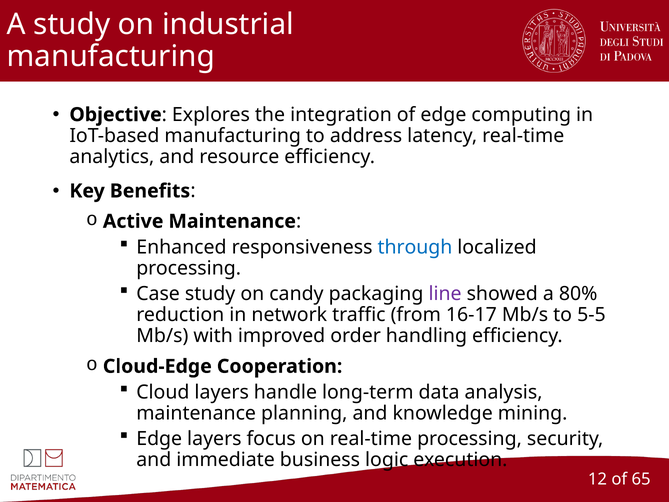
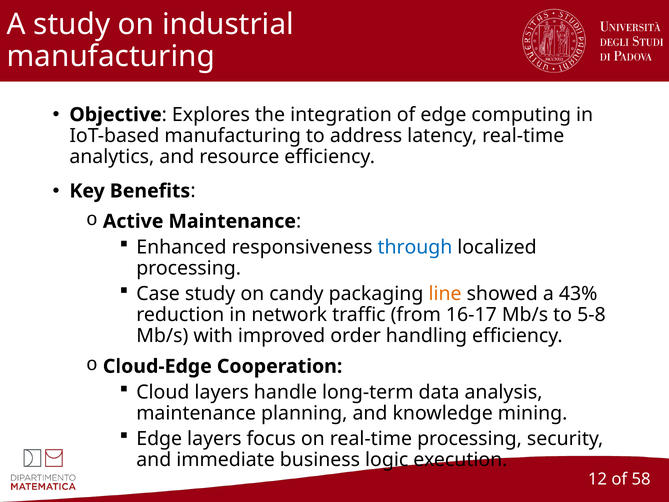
line colour: purple -> orange (445, 294)
80%: 80% -> 43% (578, 294)
5-5: 5-5 -> 5-8 (591, 315)
65: 65 -> 58 (641, 479)
